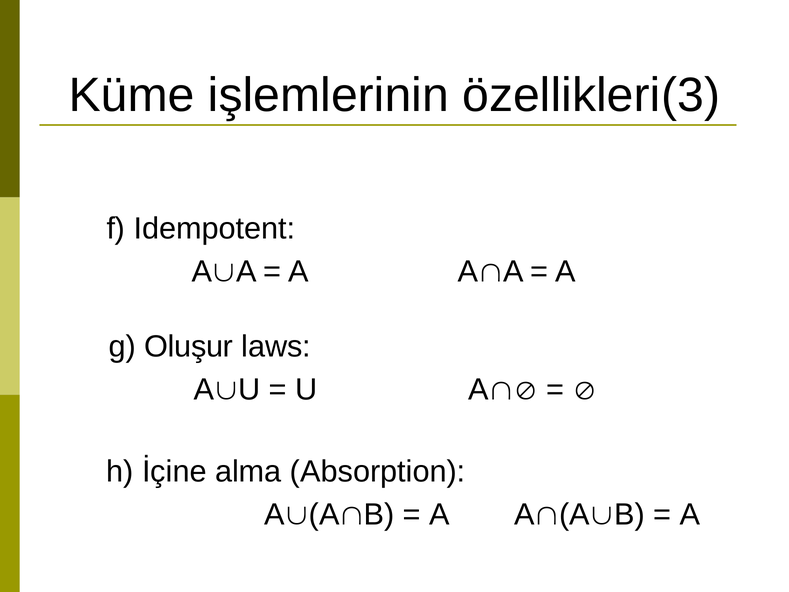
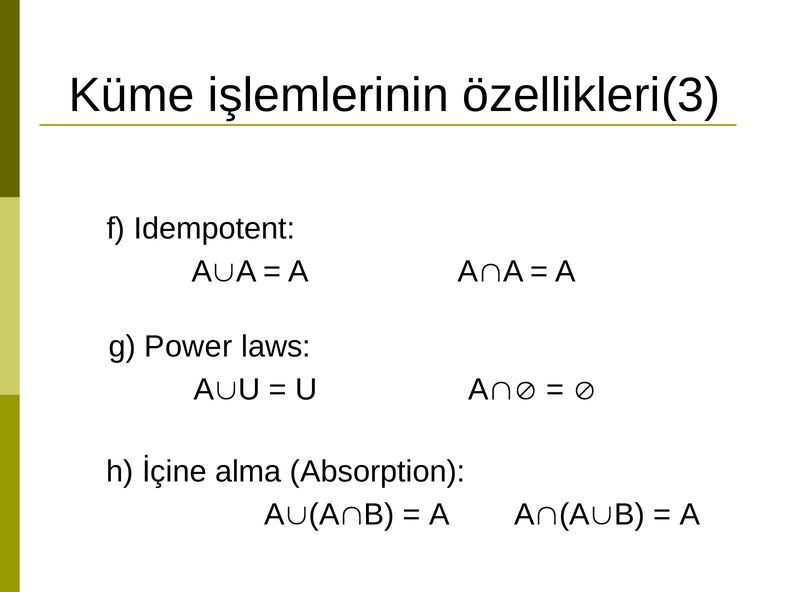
Oluşur: Oluşur -> Power (188, 347)
